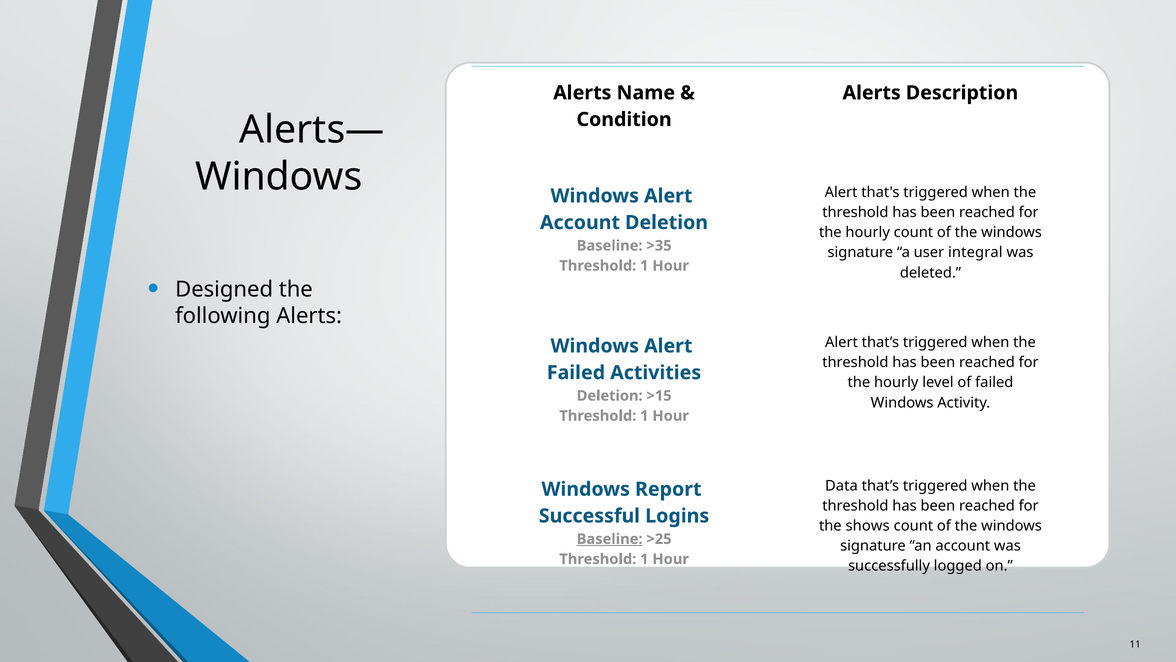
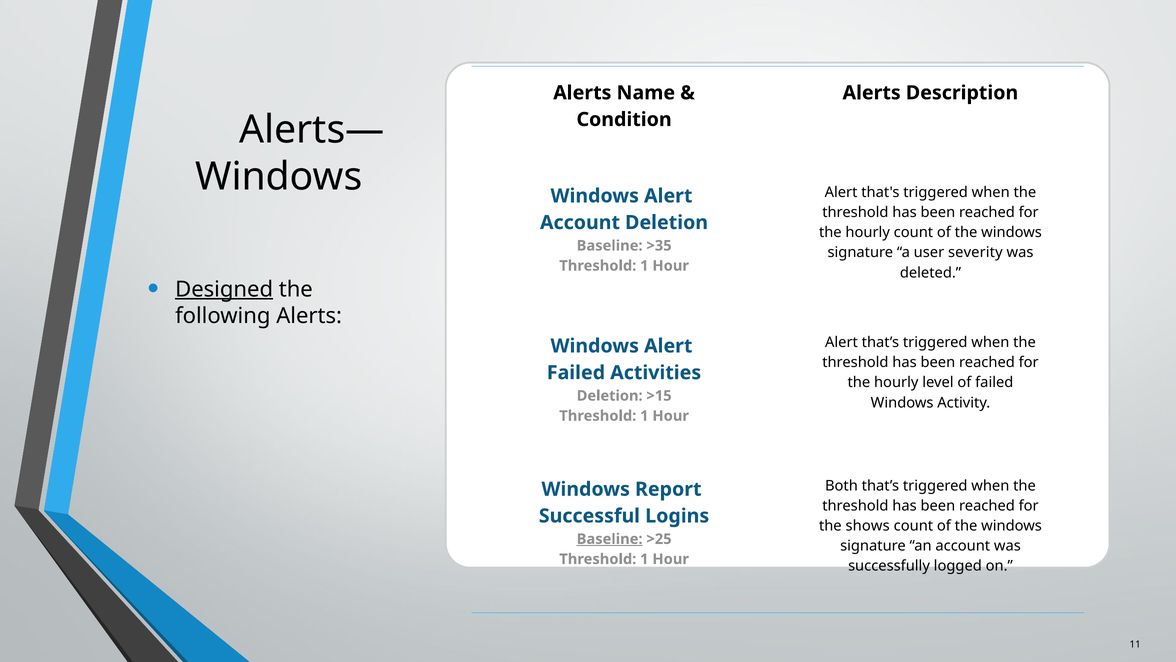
integral: integral -> severity (975, 252)
Designed underline: none -> present (224, 289)
Data: Data -> Both (841, 485)
